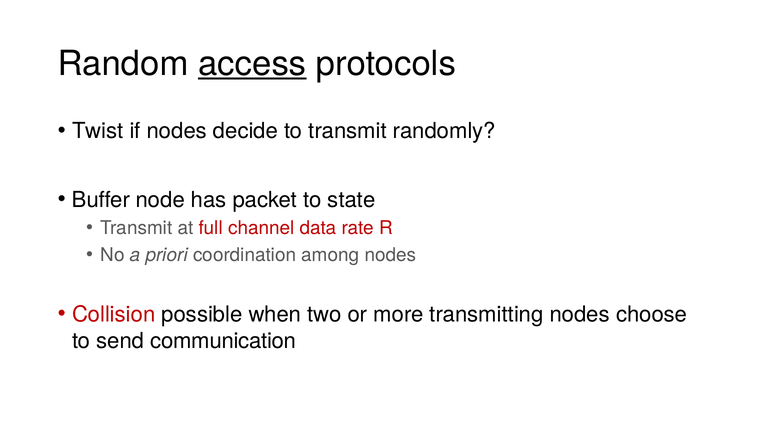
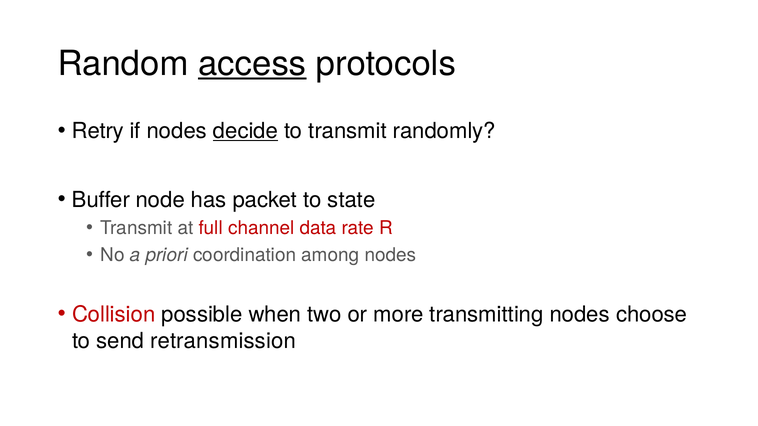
Twist: Twist -> Retry (98, 131)
decide underline: none -> present (245, 131)
communication: communication -> retransmission (223, 341)
